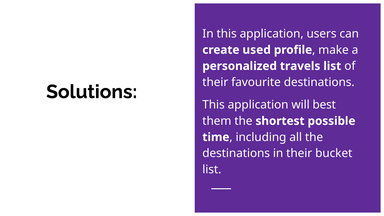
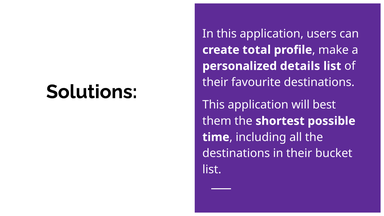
used: used -> total (257, 50)
travels: travels -> details (300, 66)
